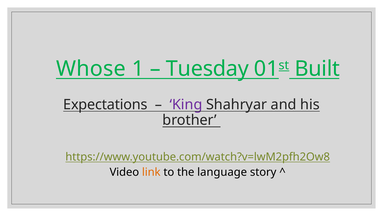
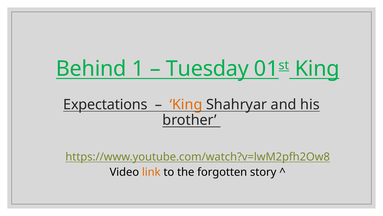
Whose: Whose -> Behind (91, 68)
Built: Built -> King (317, 68)
King colour: purple -> orange (186, 104)
language: language -> forgotten (222, 172)
